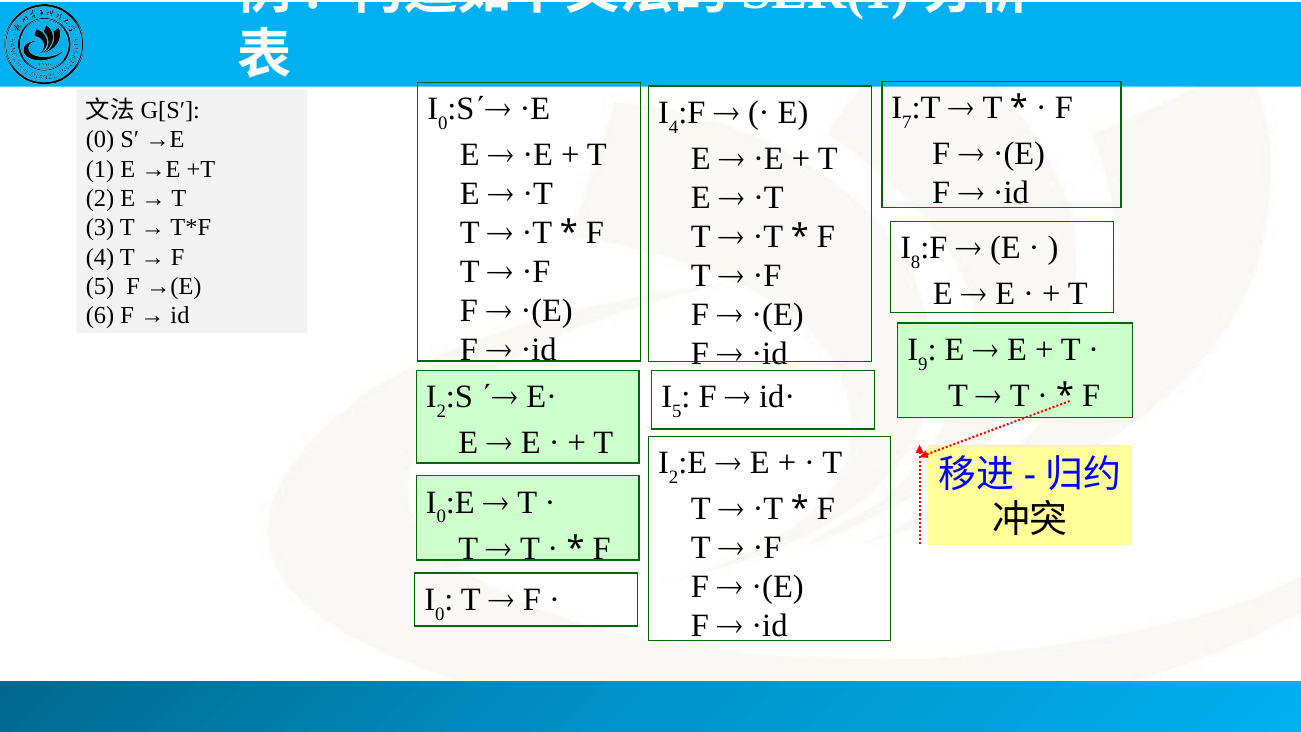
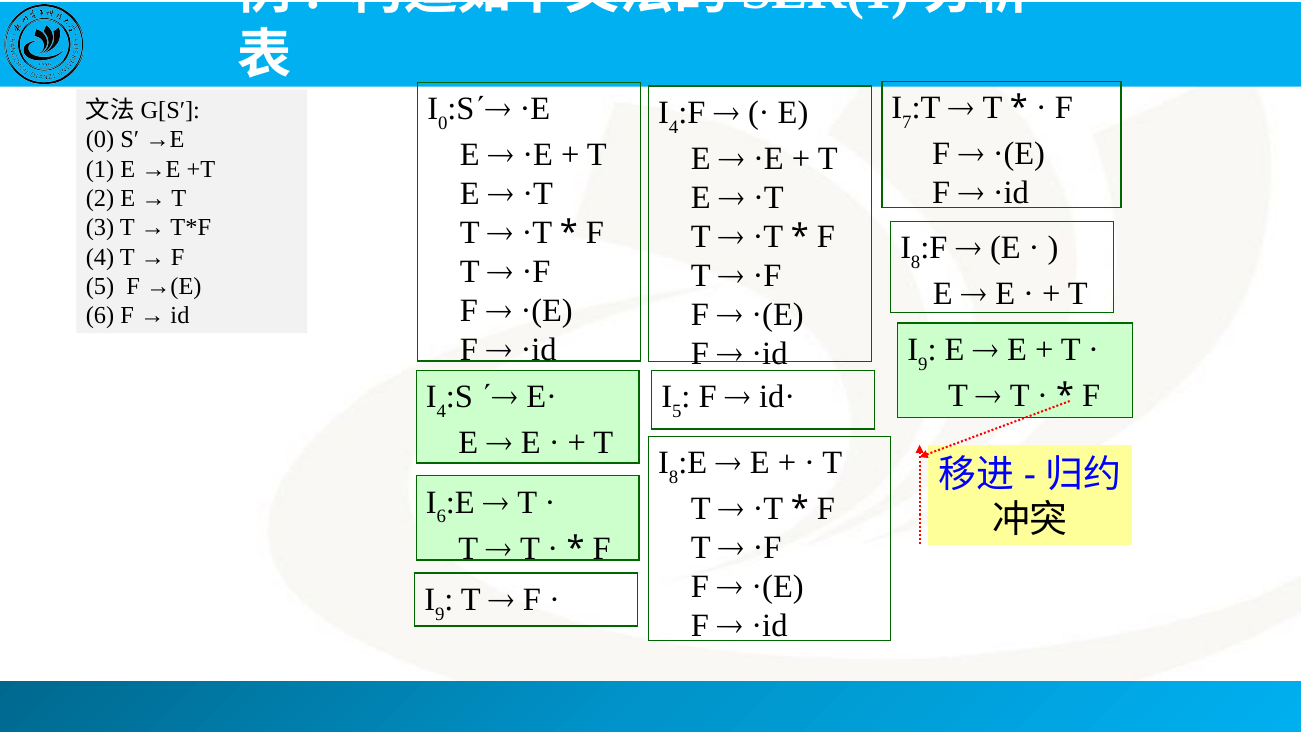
2: 2 -> 4 (441, 411)
2: 2 -> 8 (674, 477)
0: 0 -> 6 (441, 517)
0: 0 -> 9 (440, 614)
